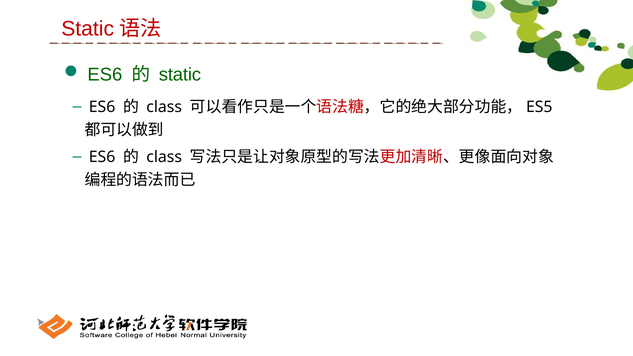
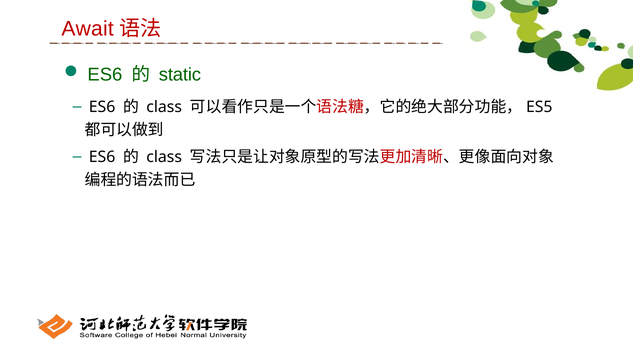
Static: Static -> Await (88, 29)
